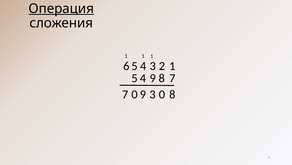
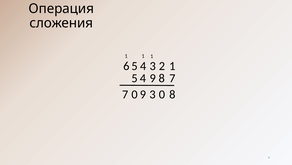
Операция underline: present -> none (61, 9)
